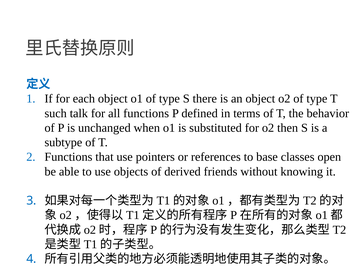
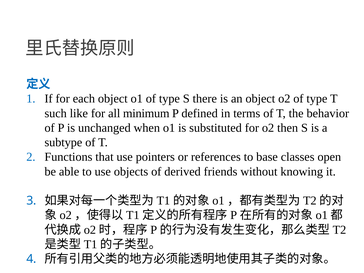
talk: talk -> like (79, 113)
all functions: functions -> minimum (146, 113)
